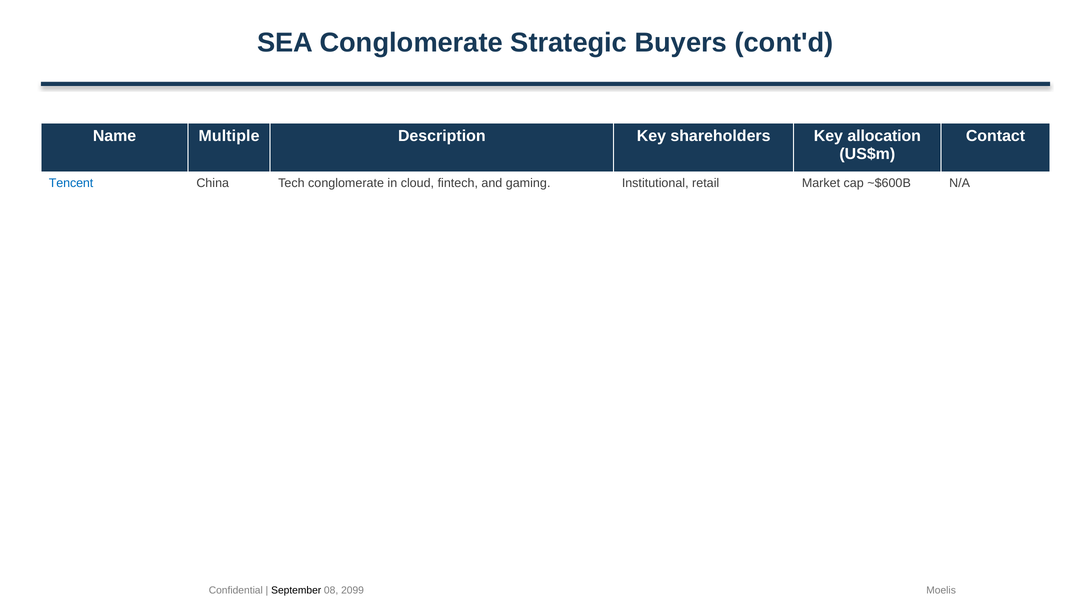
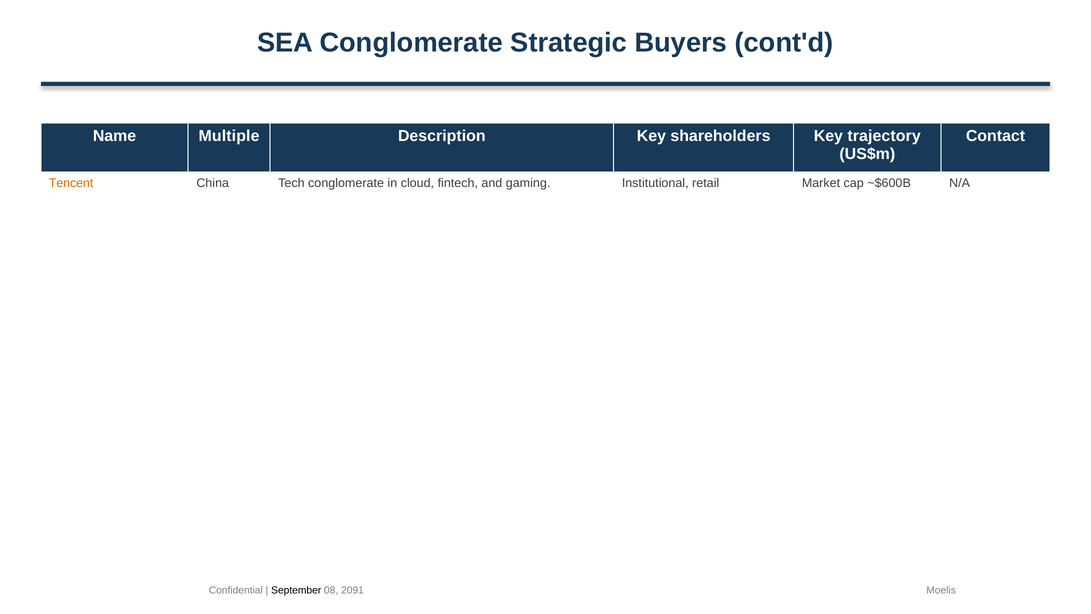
allocation: allocation -> trajectory (884, 136)
Tencent colour: blue -> orange (71, 183)
2099: 2099 -> 2091 (353, 590)
